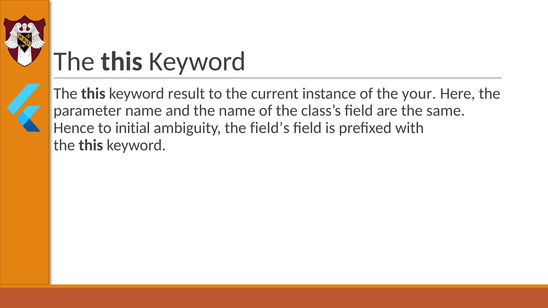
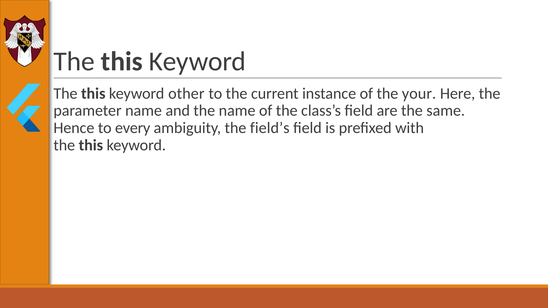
result: result -> other (186, 94)
initial: initial -> every (133, 128)
